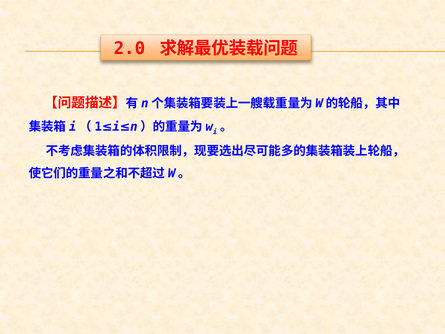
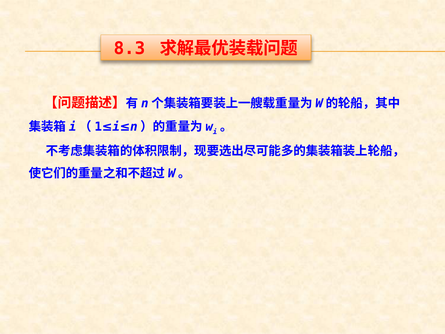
2.0: 2.0 -> 8.3 (130, 49)
